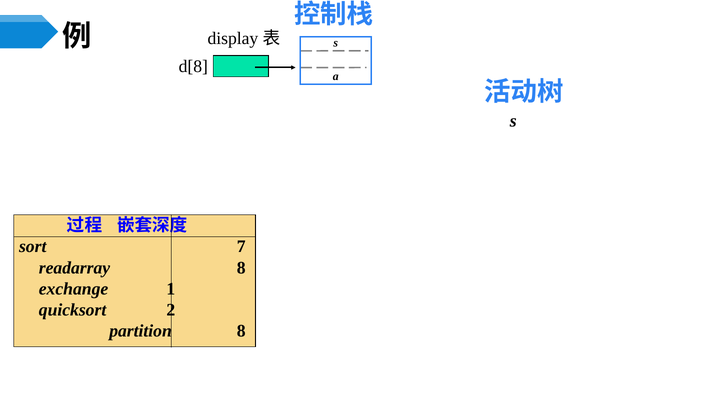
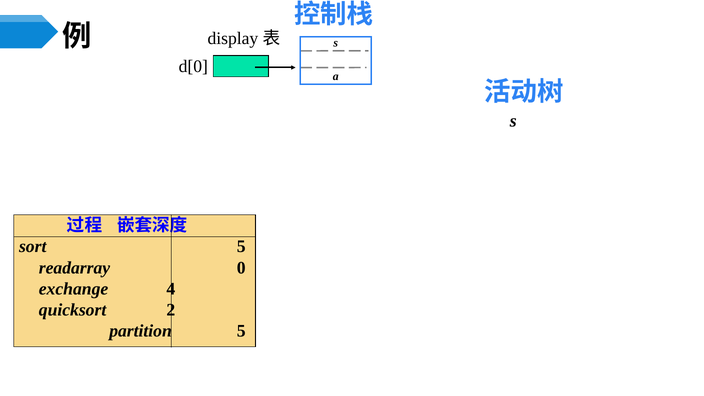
d[8: d[8 -> d[0 (193, 66)
sort 7: 7 -> 5 (241, 247)
readarray 8: 8 -> 0 (241, 268)
1: 1 -> 4 (171, 289)
partition 8: 8 -> 5 (241, 331)
